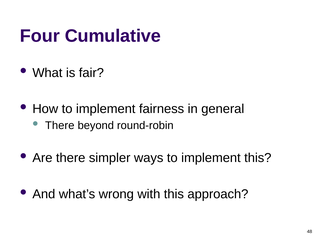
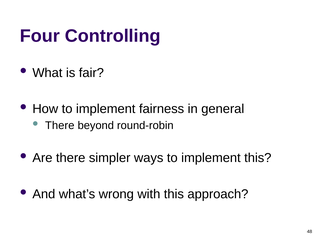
Cumulative: Cumulative -> Controlling (113, 36)
